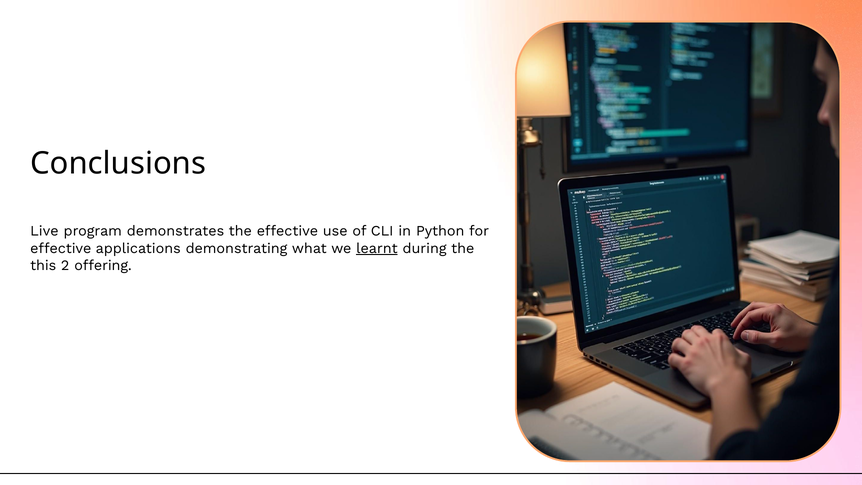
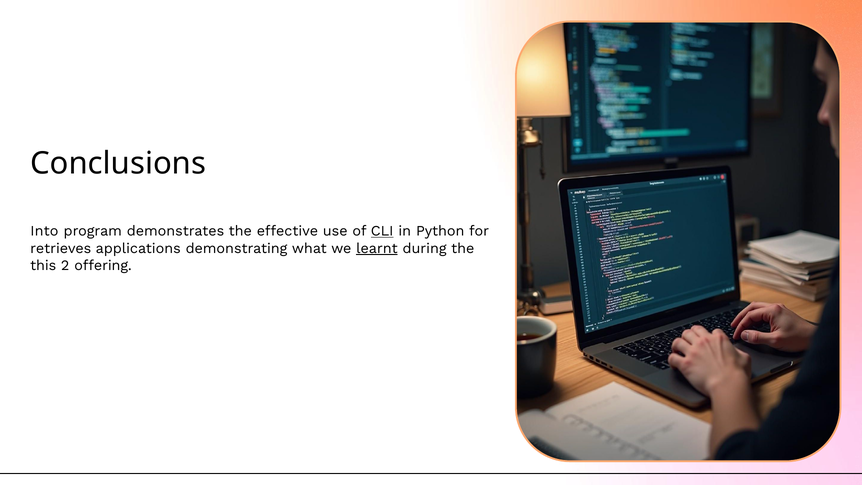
Live: Live -> Into (44, 231)
CLI underline: none -> present (382, 231)
effective: effective -> retrieves (61, 248)
